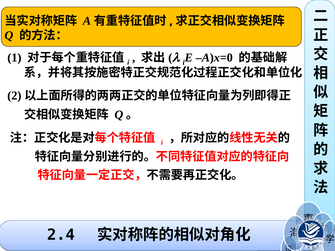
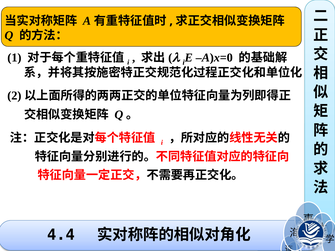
2.4: 2.4 -> 4.4 (61, 235)
